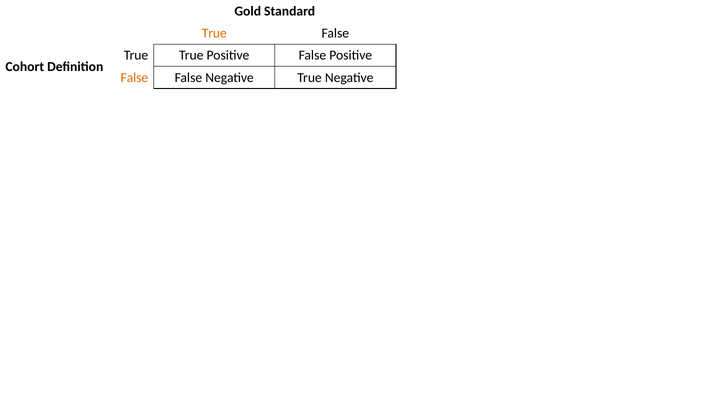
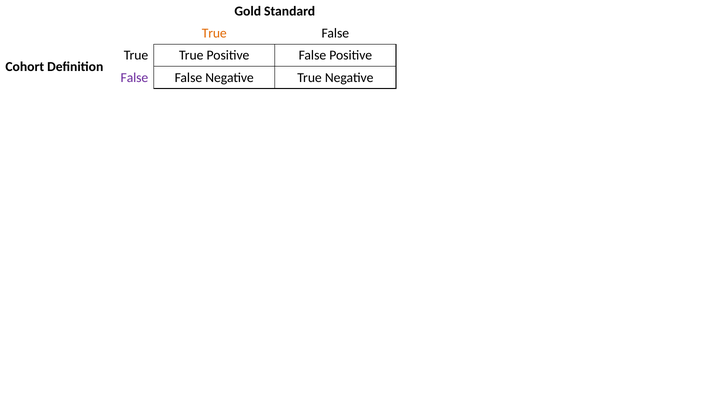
False colour: orange -> purple (134, 78)
